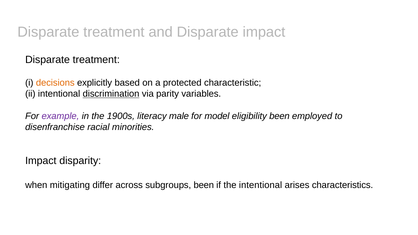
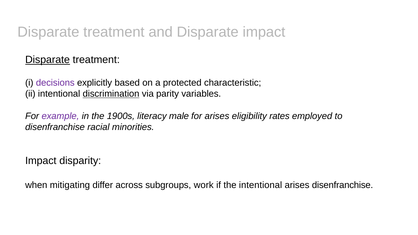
Disparate underline: none -> present (48, 60)
decisions colour: orange -> purple (55, 83)
for model: model -> arises (217, 116)
eligibility been: been -> rates (279, 116)
subgroups been: been -> work (204, 185)
arises characteristics: characteristics -> disenfranchise (343, 185)
